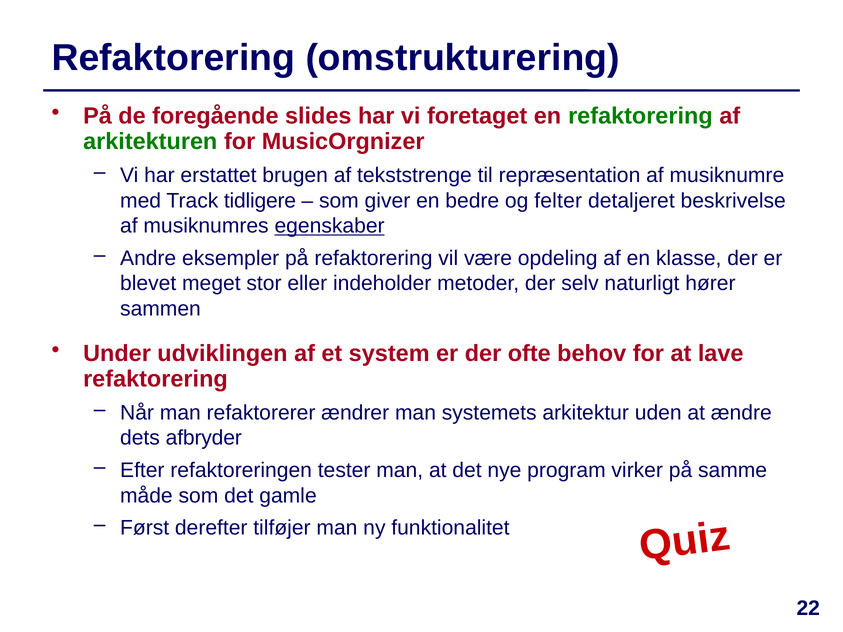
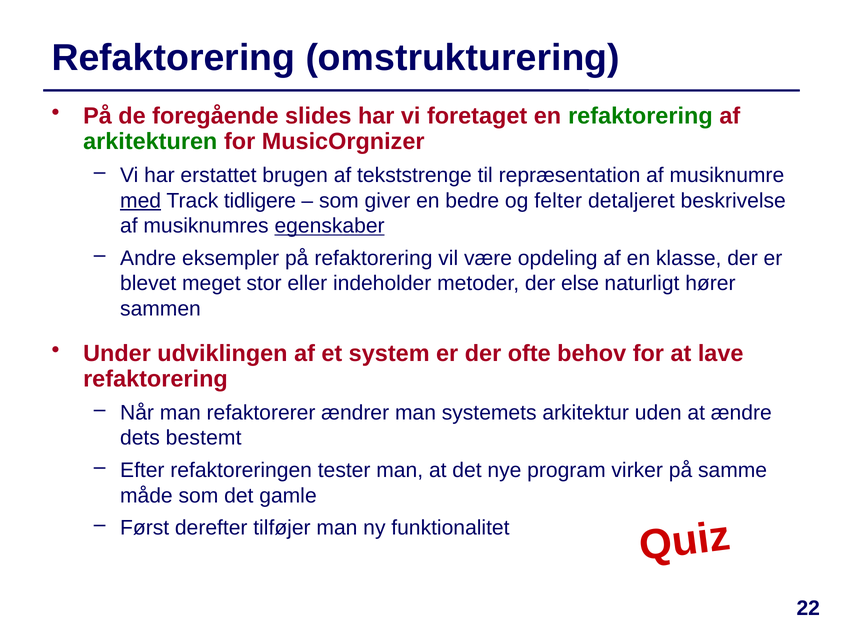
med underline: none -> present (141, 201)
selv: selv -> else (580, 284)
afbryder: afbryder -> bestemt (204, 438)
